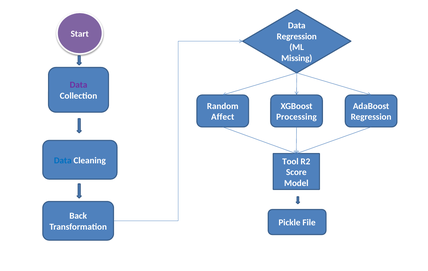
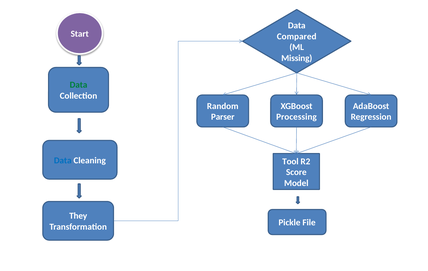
Regression: Regression -> Compared (297, 36)
Data colour: purple -> green (79, 85)
Affect: Affect -> Parser (223, 117)
Back: Back -> They (78, 217)
